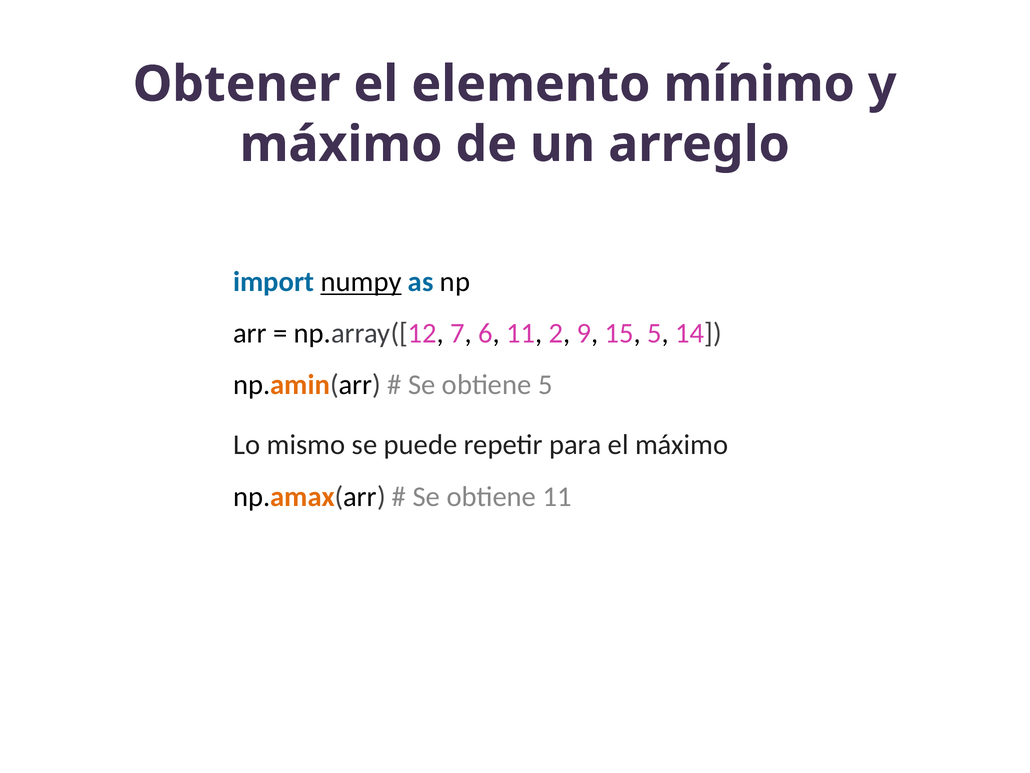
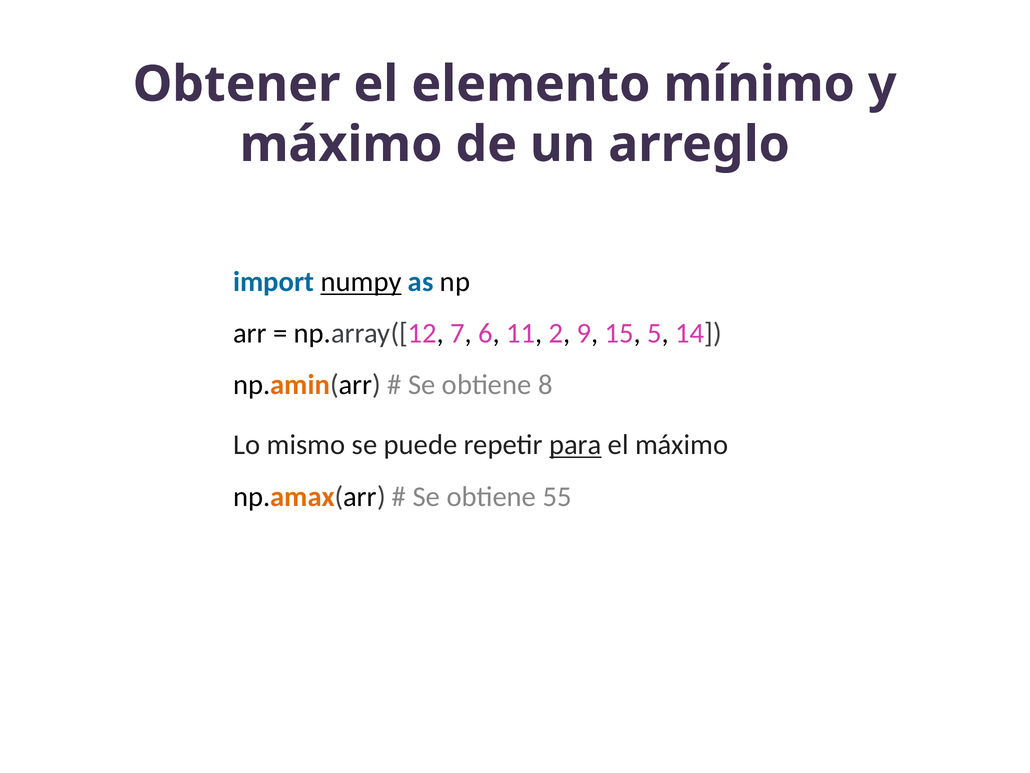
obtiene 5: 5 -> 8 (545, 385)
para underline: none -> present (575, 445)
obtiene 11: 11 -> 55 (557, 496)
